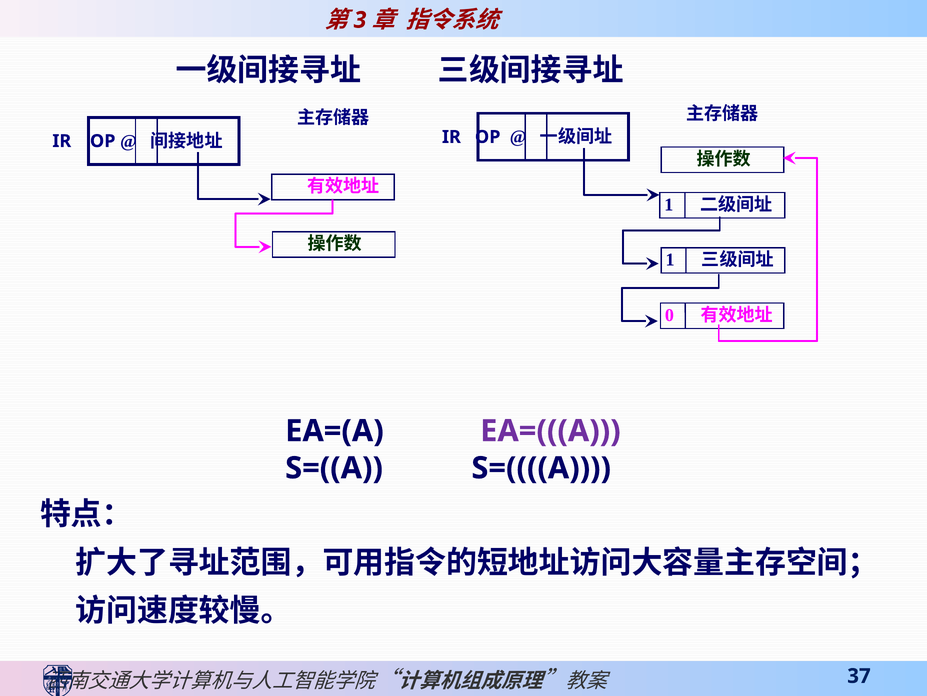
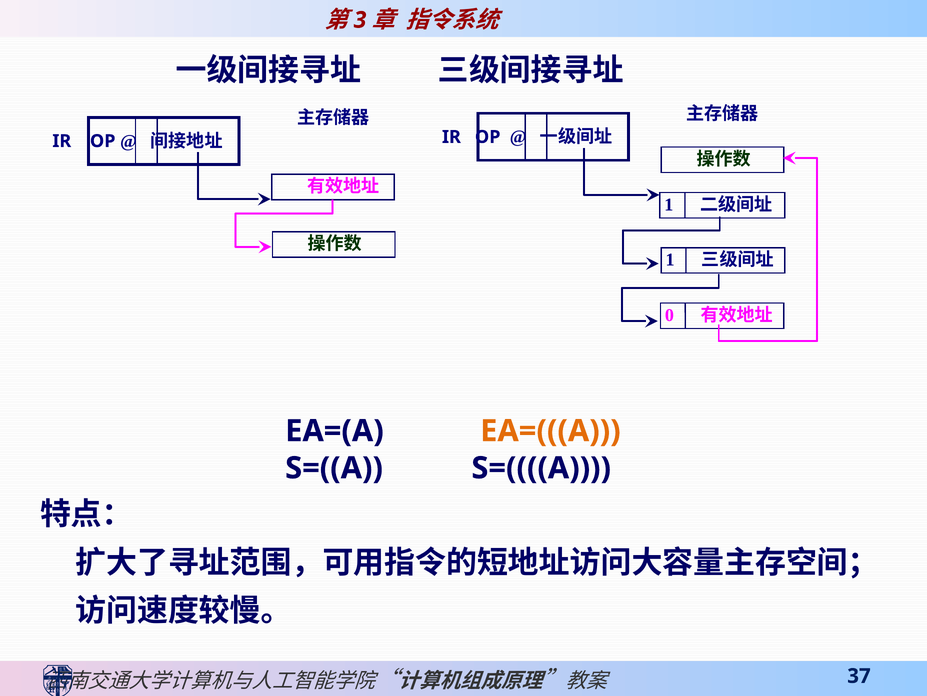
EA=(((A colour: purple -> orange (550, 431)
